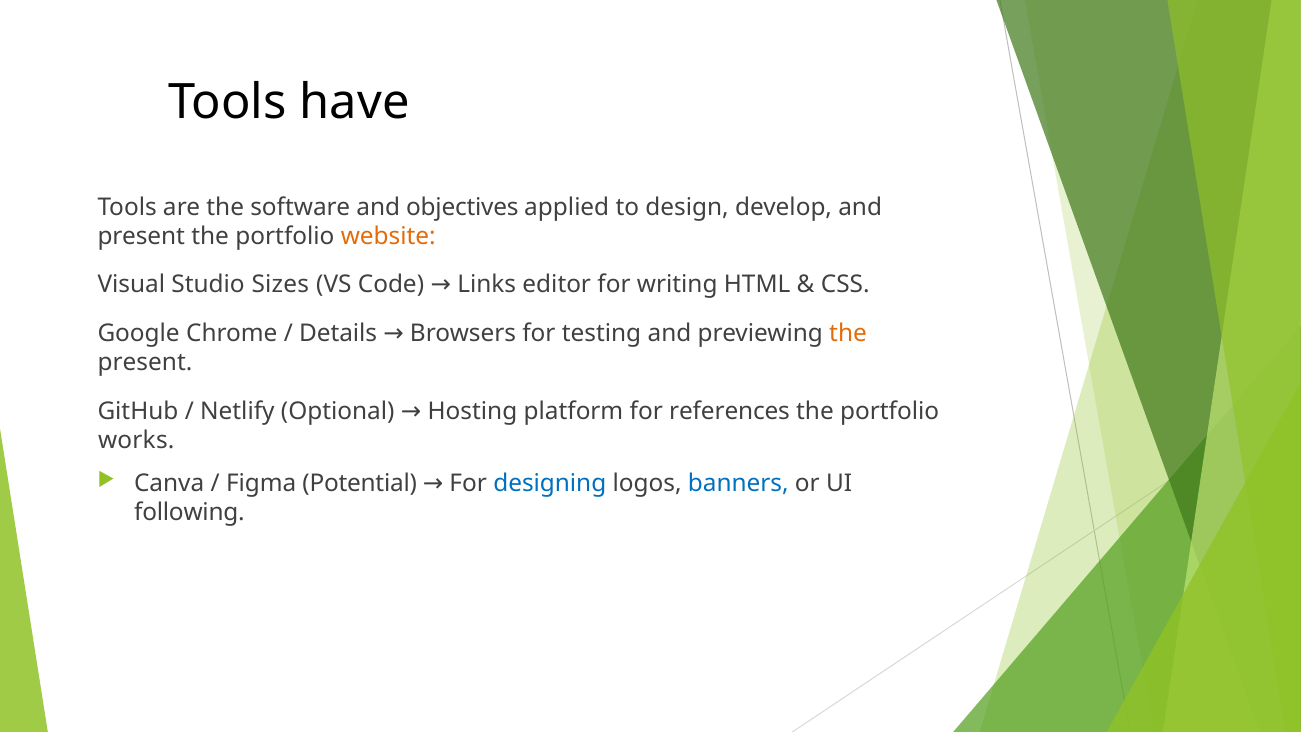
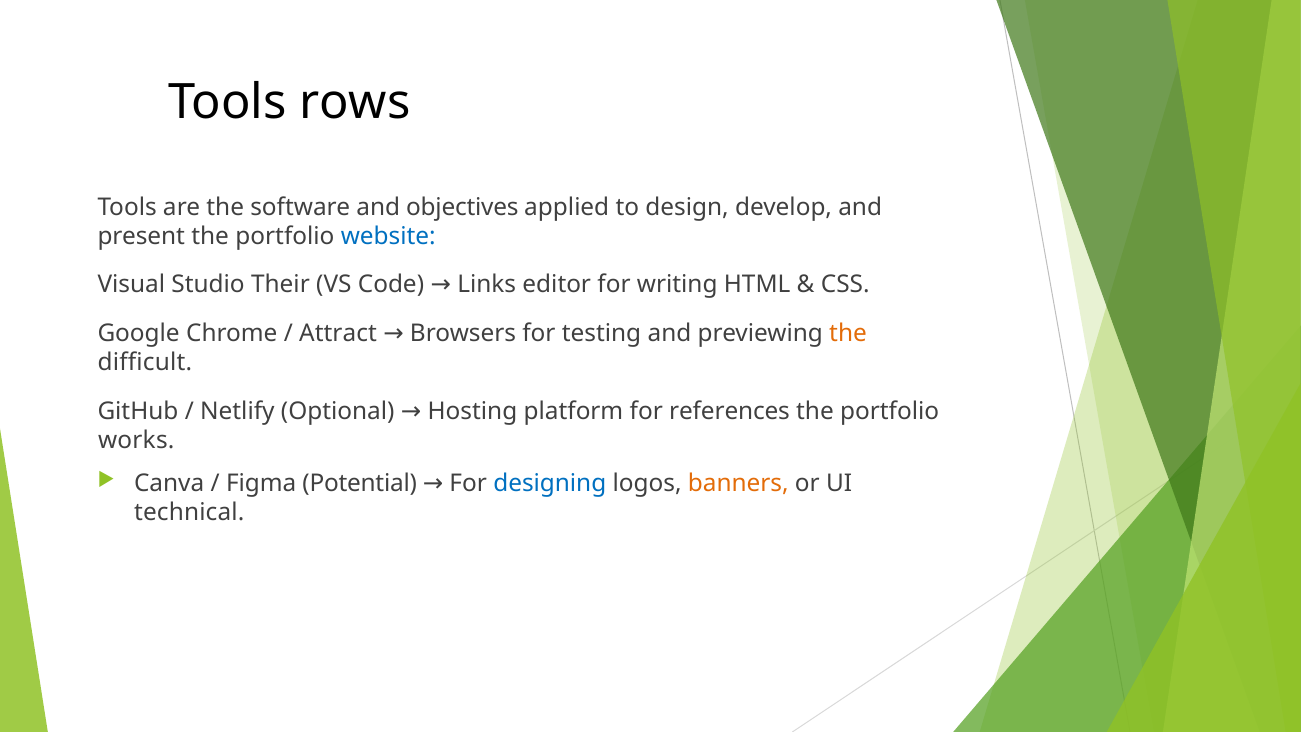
have: have -> rows (355, 103)
website colour: orange -> blue (388, 236)
Sizes: Sizes -> Their (280, 285)
Details: Details -> Attract (338, 333)
present: present -> difficult (145, 363)
banners colour: blue -> orange (738, 483)
following: following -> technical (189, 512)
